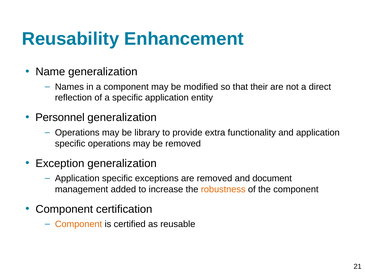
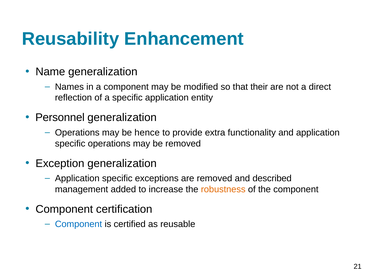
library: library -> hence (147, 133)
document: document -> described (272, 179)
Component colour: orange -> blue (79, 225)
